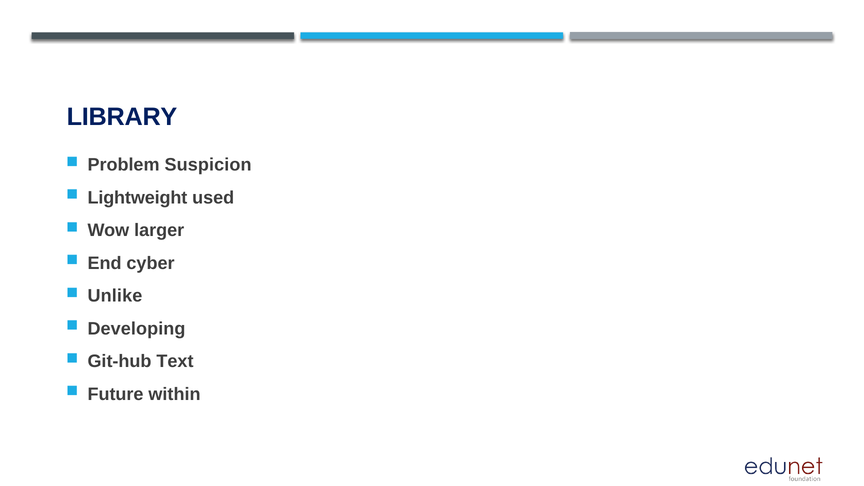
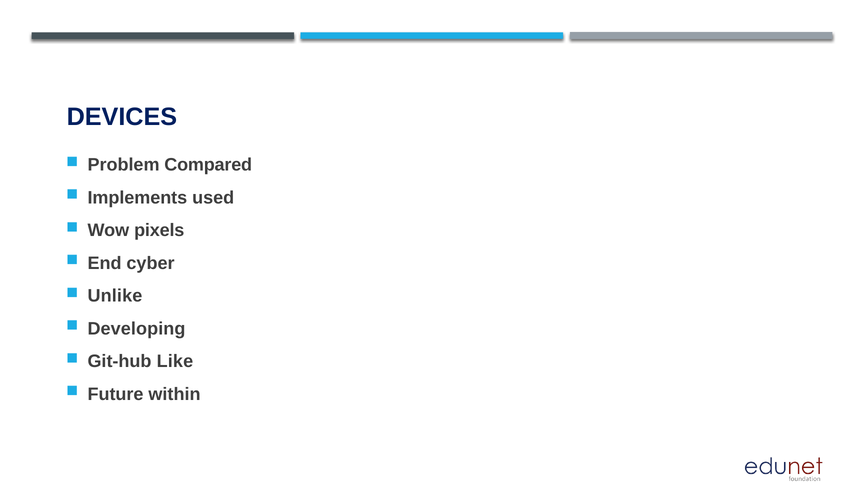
LIBRARY: LIBRARY -> DEVICES (122, 117)
Suspicion: Suspicion -> Compared (208, 165)
Lightweight: Lightweight -> Implements (137, 198)
larger: larger -> pixels (159, 230)
Text: Text -> Like (175, 361)
